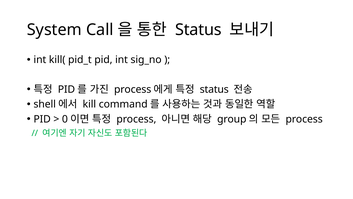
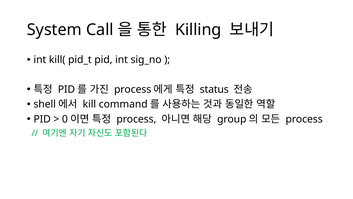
Status: Status -> Killing (198, 30)
